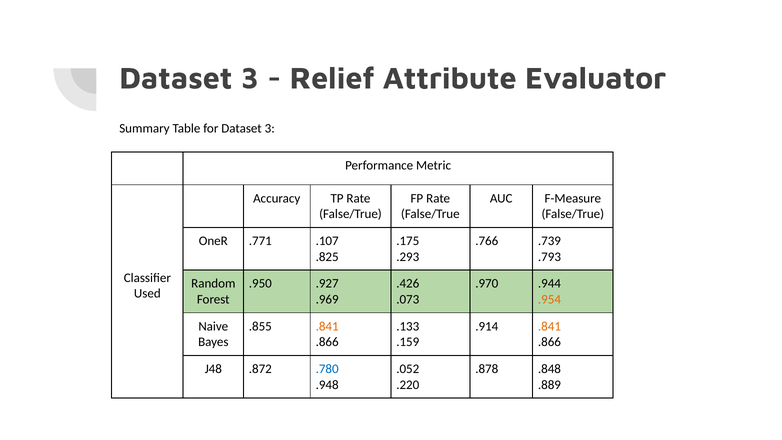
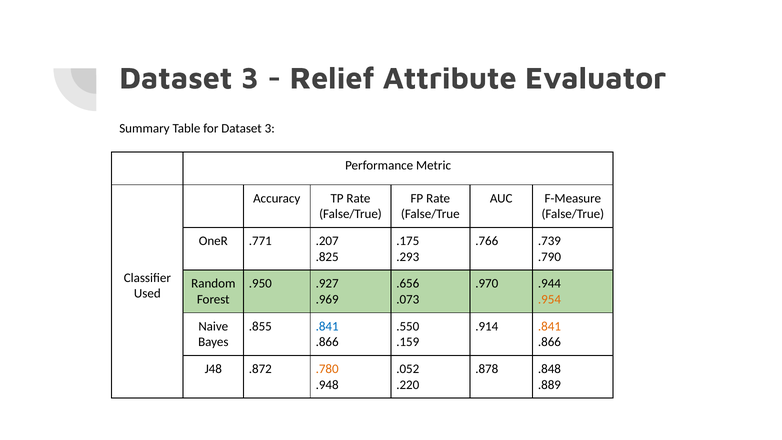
.107: .107 -> .207 (327, 241)
.793: .793 -> .790 (549, 257)
.426: .426 -> .656 (408, 284)
.841 colour: orange -> blue (327, 326)
.133: .133 -> .550 (408, 326)
.780 colour: blue -> orange (327, 369)
